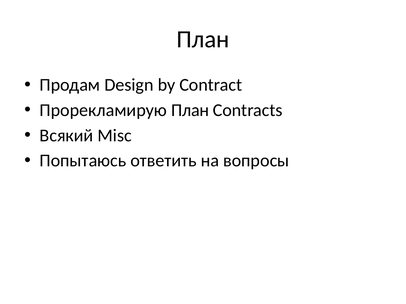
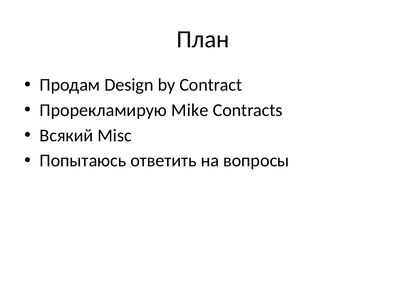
Прорекламирую План: План -> Mike (190, 110)
